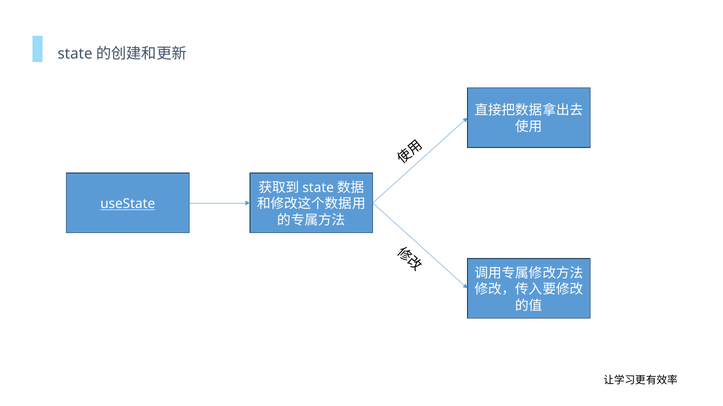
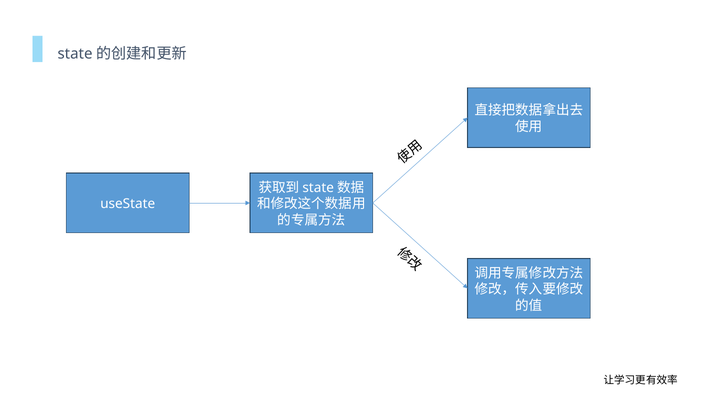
useState underline: present -> none (128, 204)
